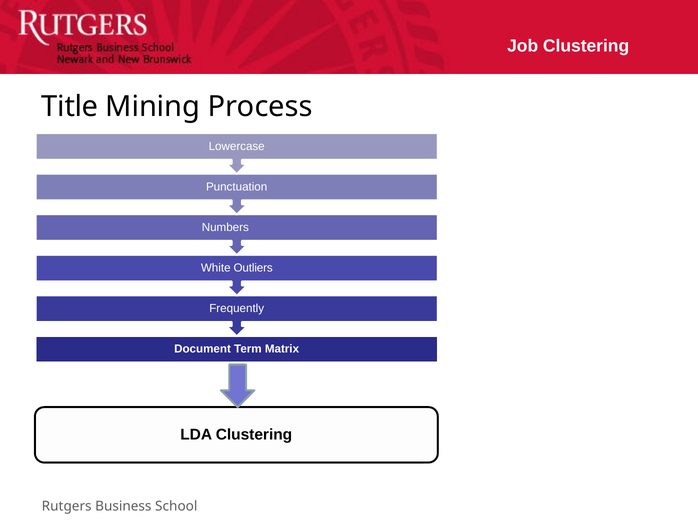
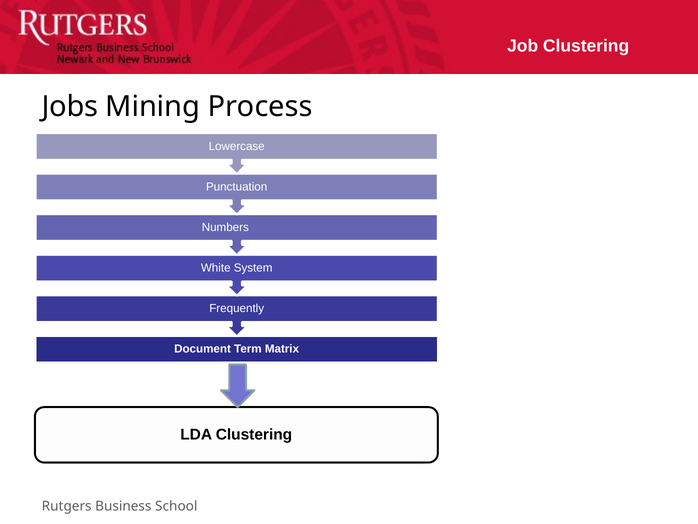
Title: Title -> Jobs (70, 107)
Outliers: Outliers -> System (253, 268)
